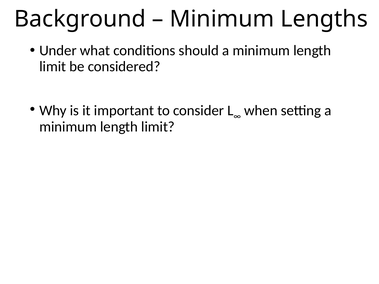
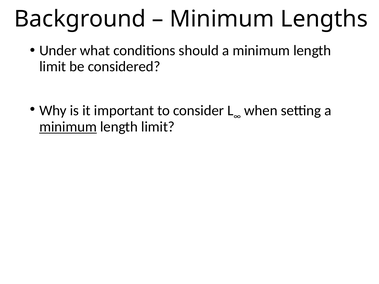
minimum underline: none -> present (68, 127)
